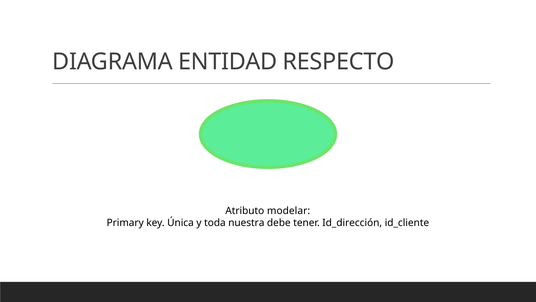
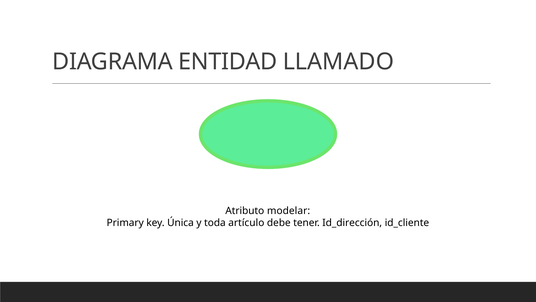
RESPECTO: RESPECTO -> LLAMADO (338, 62)
nuestra: nuestra -> artículo (246, 222)
